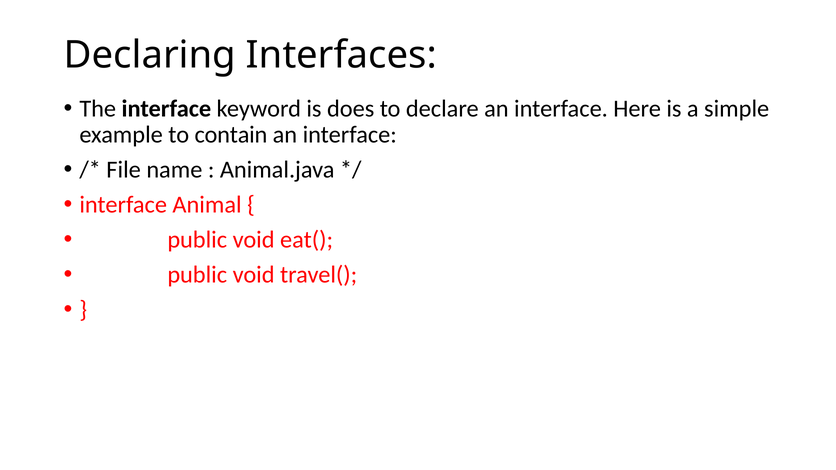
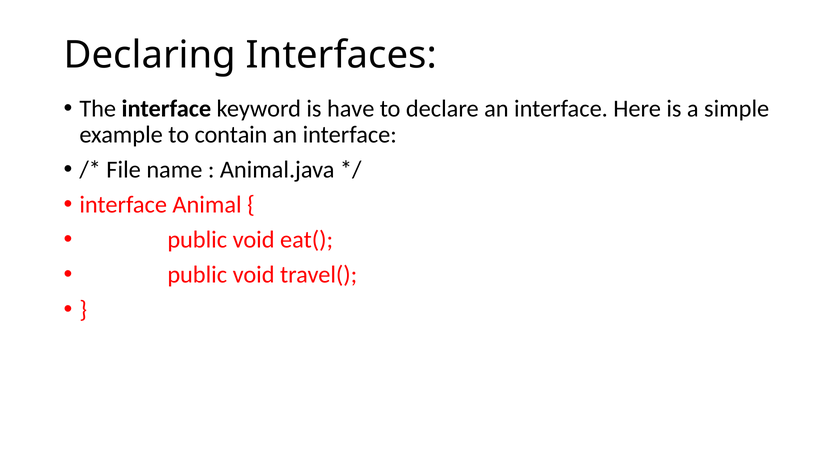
does: does -> have (351, 109)
